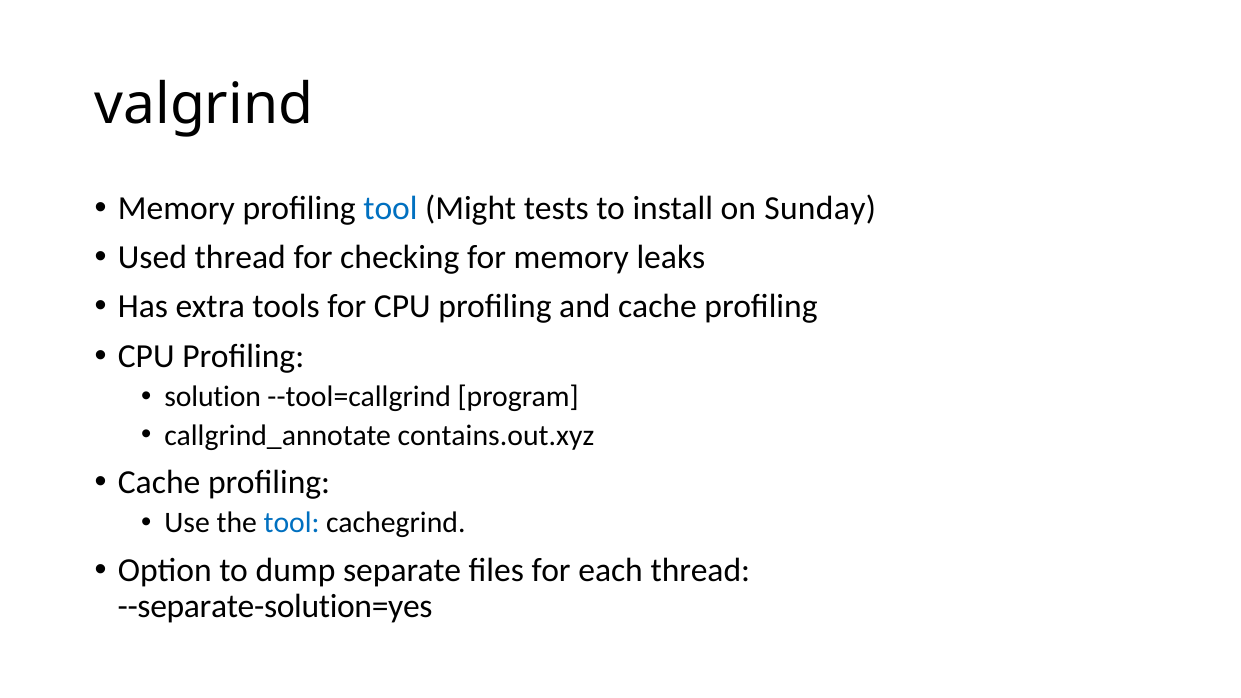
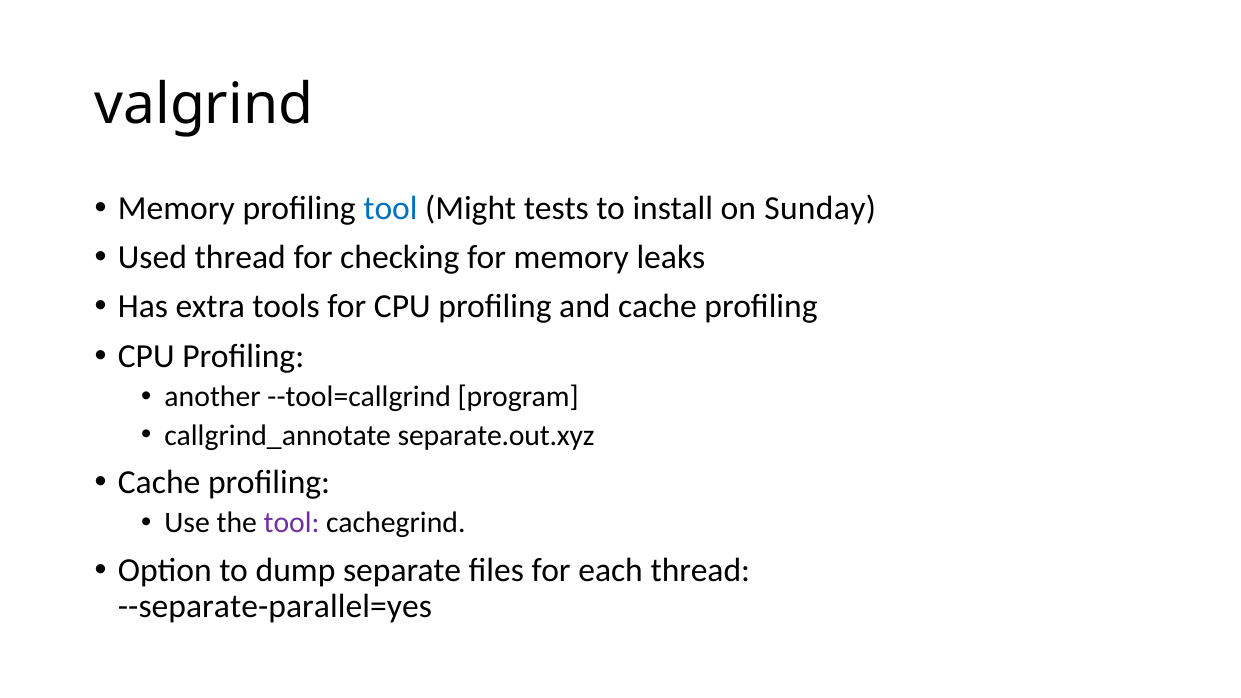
solution: solution -> another (213, 397)
contains.out.xyz: contains.out.xyz -> separate.out.xyz (496, 435)
tool colour: blue -> purple (292, 523)
--separate-solution=yes: --separate-solution=yes -> --separate-parallel=yes (275, 606)
